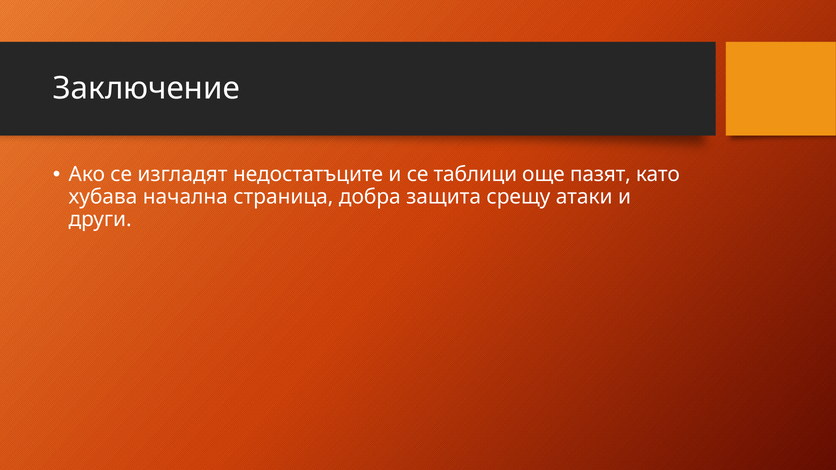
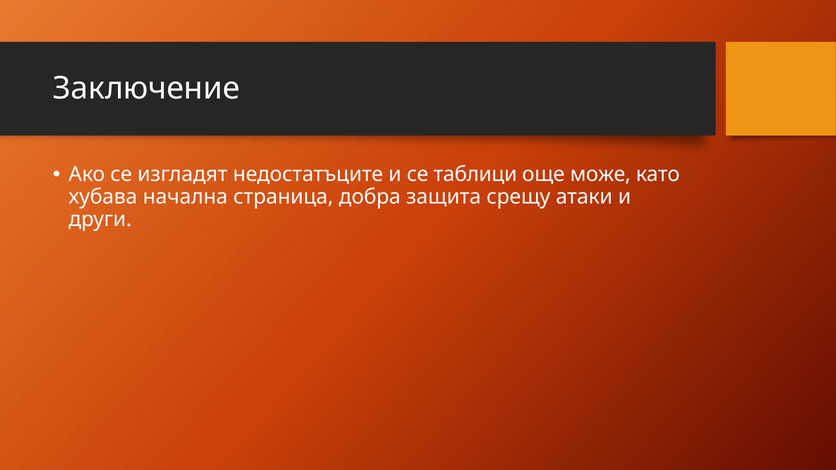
пазят: пазят -> може (600, 175)
